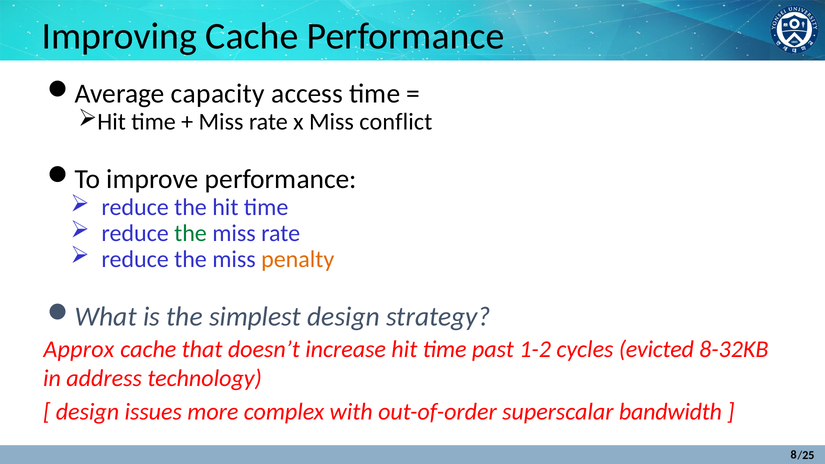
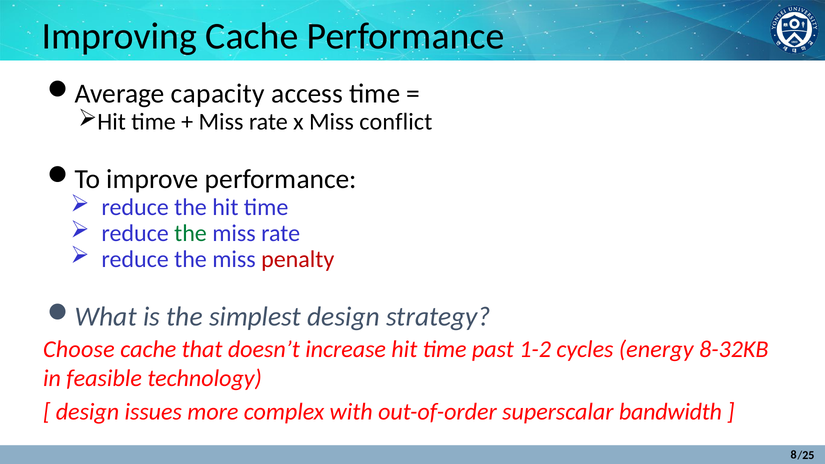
penalty colour: orange -> red (298, 259)
Approx: Approx -> Choose (79, 349)
evicted: evicted -> energy (656, 349)
address: address -> feasible (104, 378)
